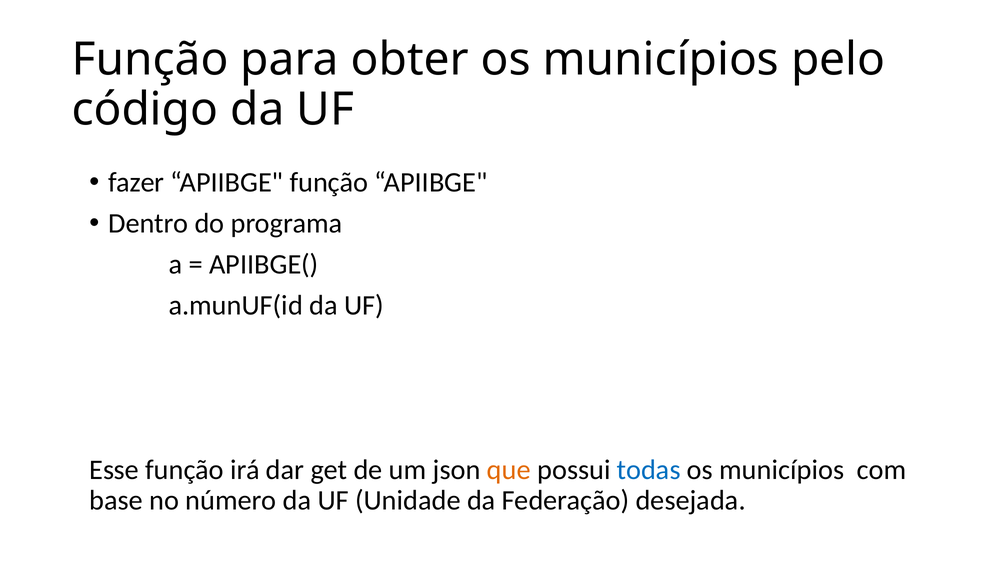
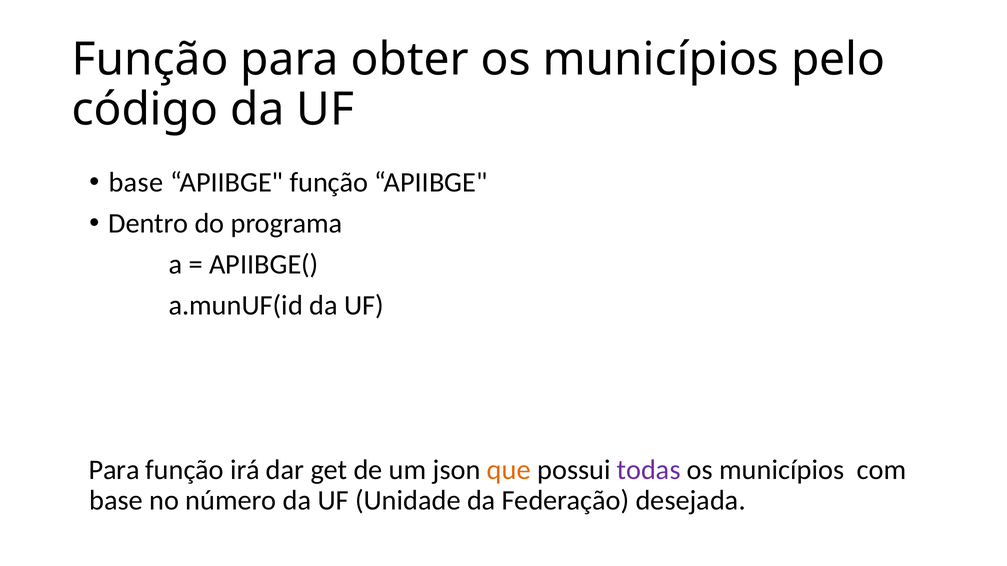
fazer: fazer -> base (136, 182)
Esse: Esse -> Para (114, 470)
todas colour: blue -> purple (649, 470)
